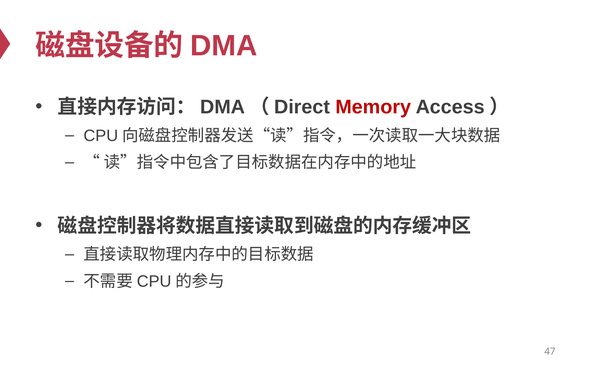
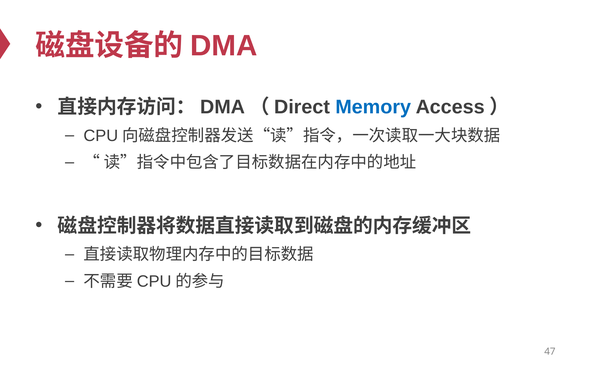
Memory colour: red -> blue (373, 107)
